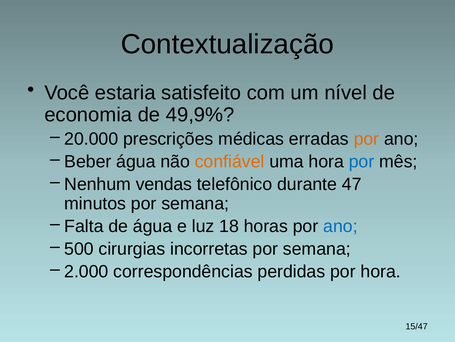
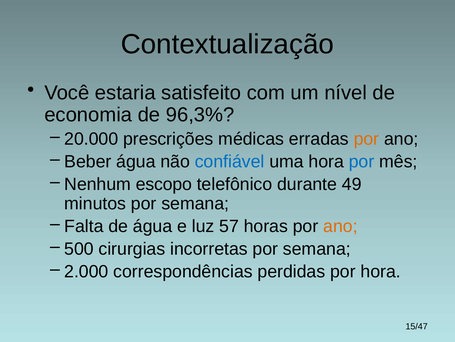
49,9%: 49,9% -> 96,3% (200, 115)
confiável colour: orange -> blue (230, 161)
vendas: vendas -> escopo (164, 184)
47: 47 -> 49 (352, 184)
18: 18 -> 57 (229, 226)
ano colour: blue -> orange (340, 226)
